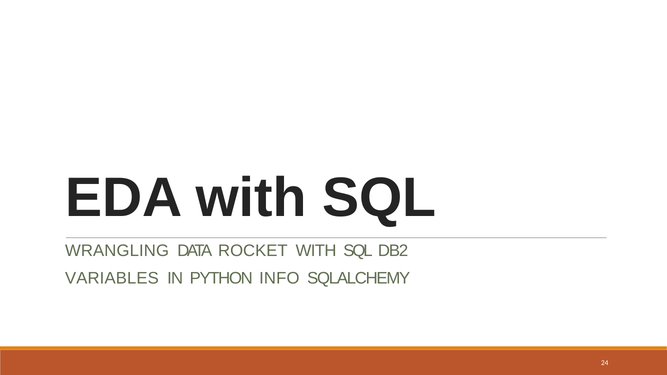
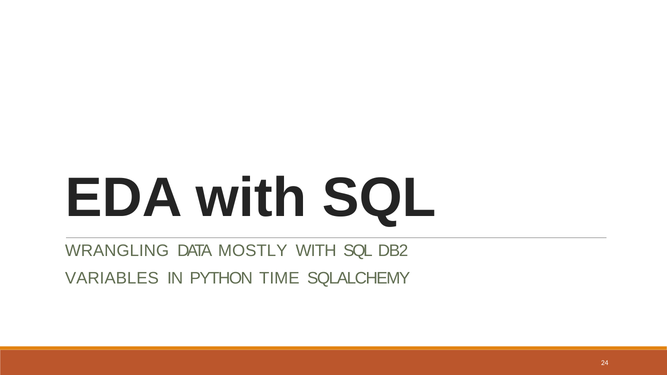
ROCKET: ROCKET -> MOSTLY (253, 251)
INFO: INFO -> TIME (279, 279)
